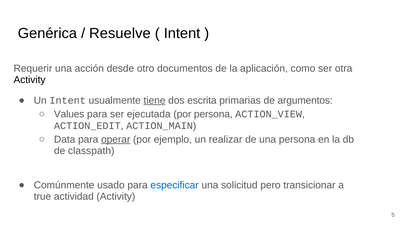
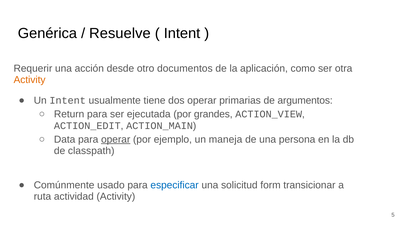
Activity colour: black -> orange (30, 80)
tiene underline: present -> none (155, 101)
dos escrita: escrita -> operar (202, 101)
Values: Values -> Return (69, 114)
por persona: persona -> grandes (213, 114)
realizar: realizar -> maneja (226, 140)
pero: pero -> form (270, 185)
true: true -> ruta (42, 197)
